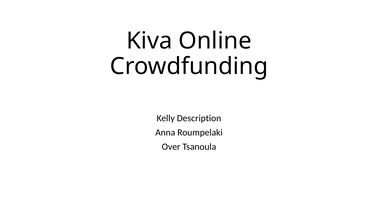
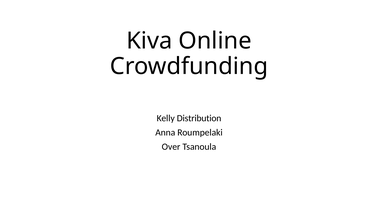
Description: Description -> Distribution (199, 118)
